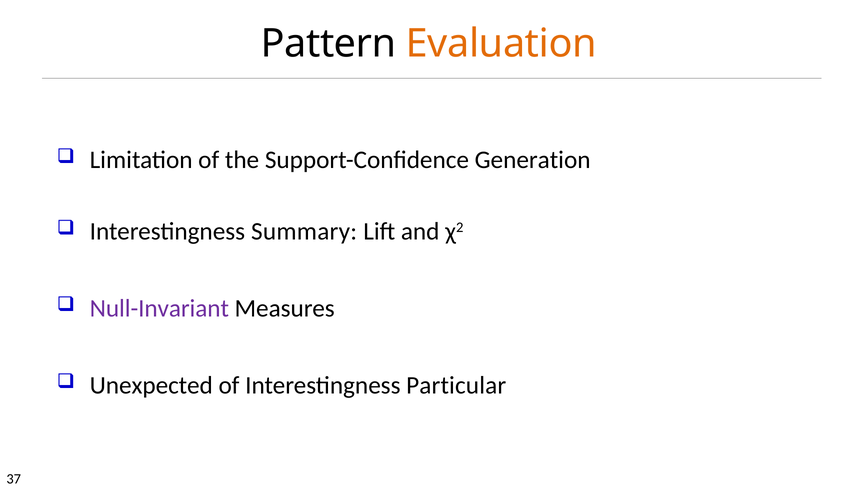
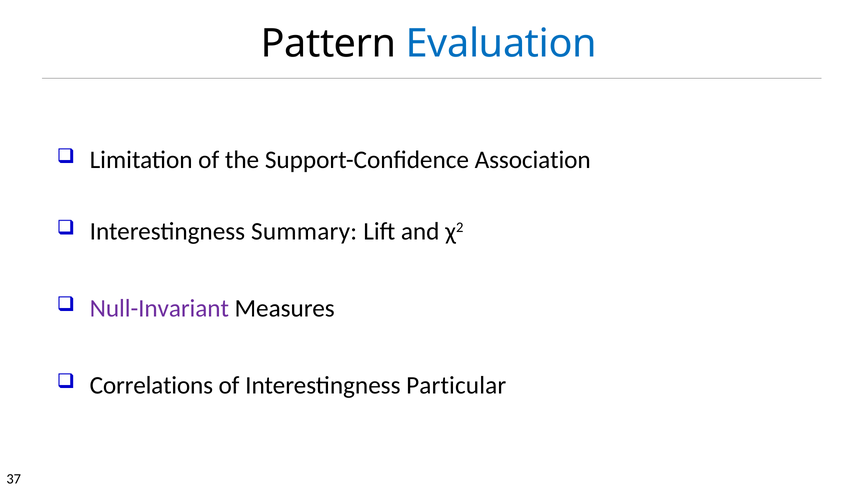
Evaluation colour: orange -> blue (501, 44)
Generation: Generation -> Association (533, 160)
Unexpected: Unexpected -> Correlations (151, 385)
